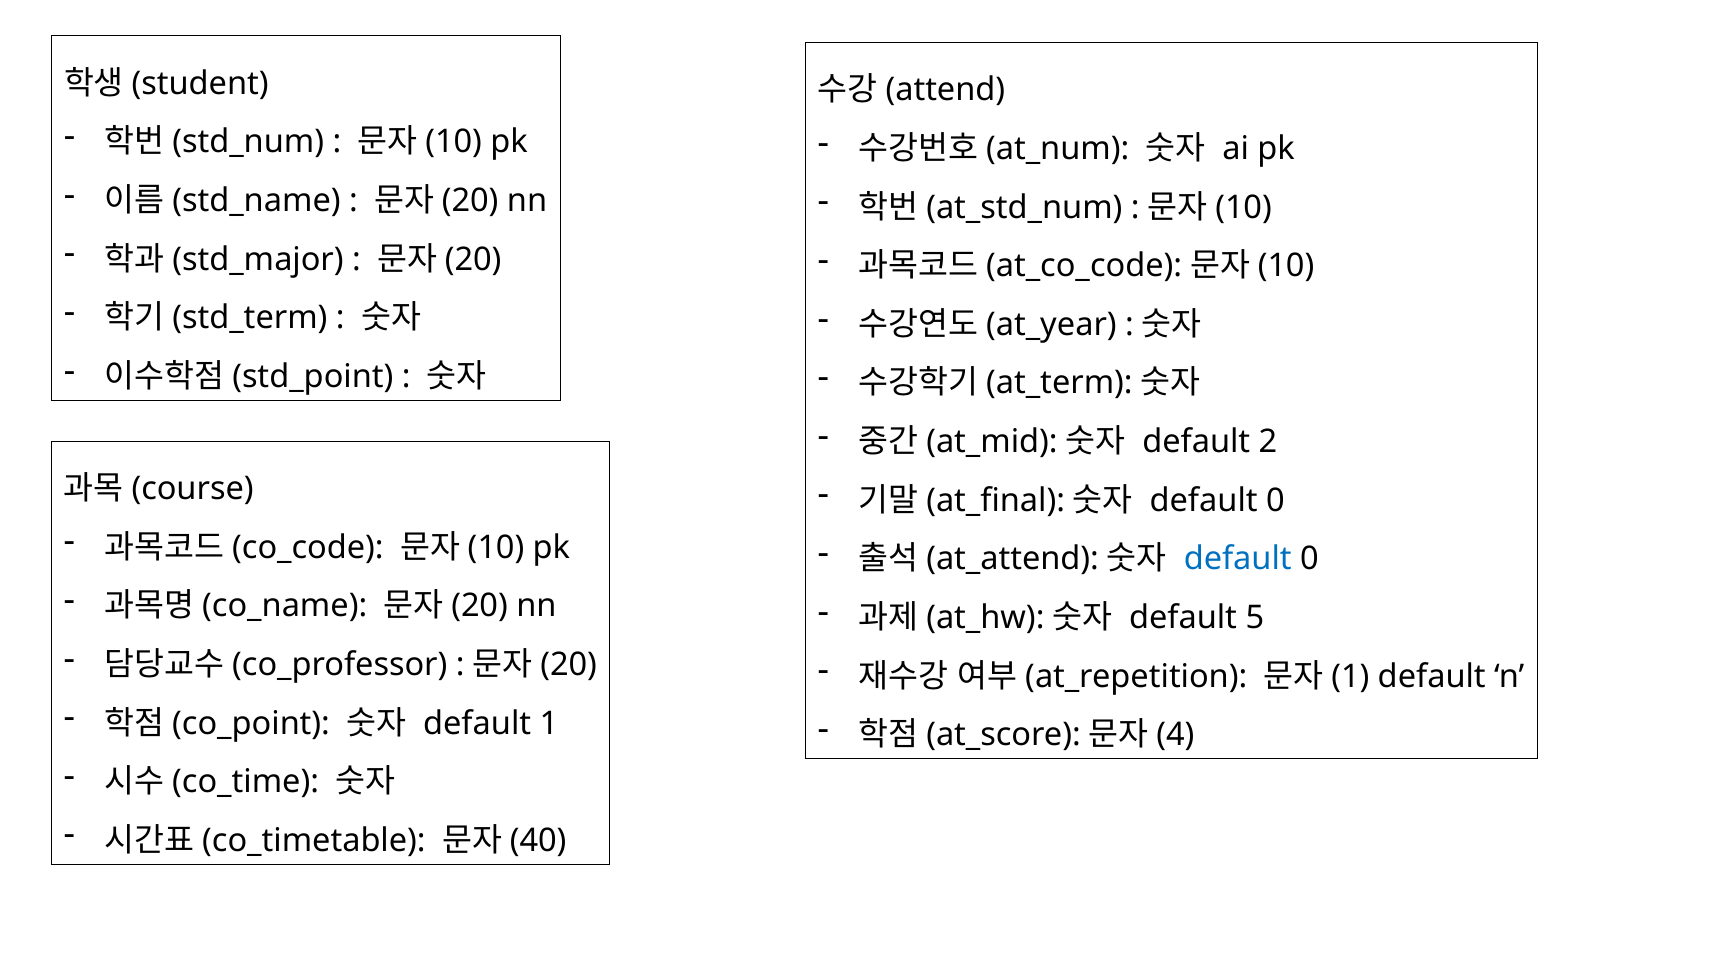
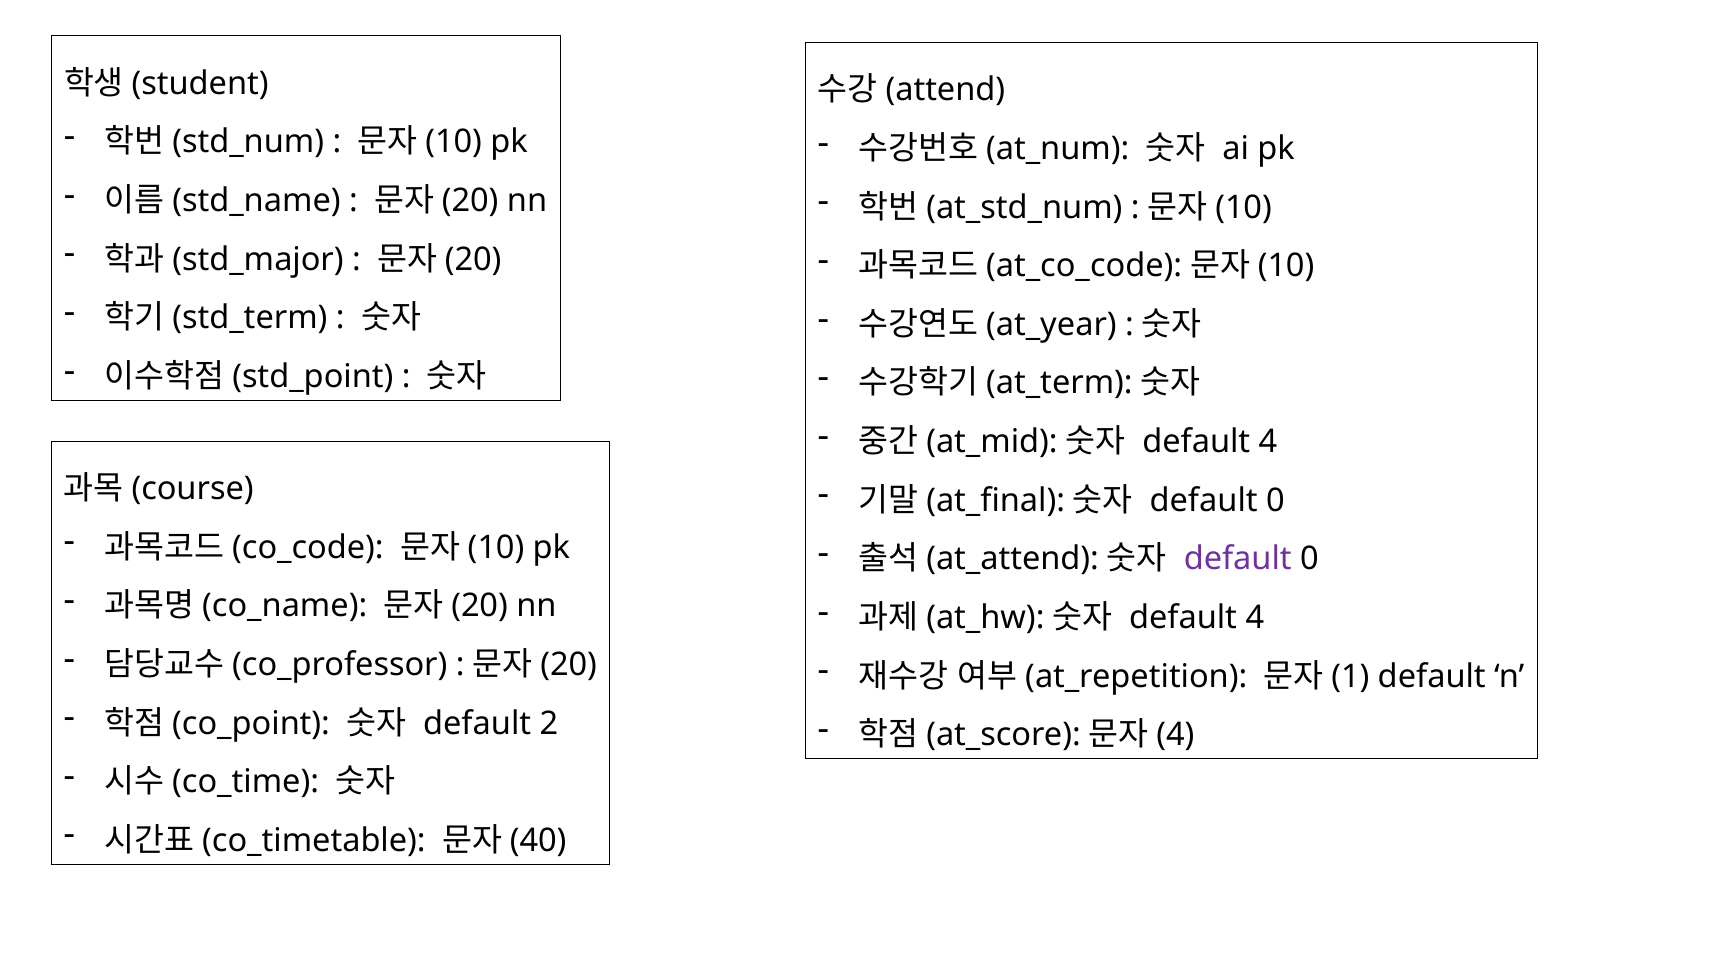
2: 2 -> 4 (1268, 442)
default colour: blue -> purple (1238, 559)
5: 5 -> 4 (1255, 617)
1: 1 -> 2 (549, 723)
